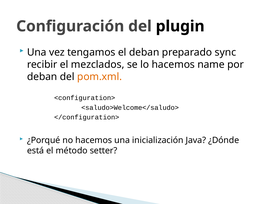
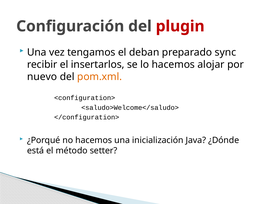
plugin colour: black -> red (180, 26)
mezclados: mezclados -> insertarlos (98, 64)
name: name -> alojar (211, 64)
deban: deban -> nuevo (42, 76)
